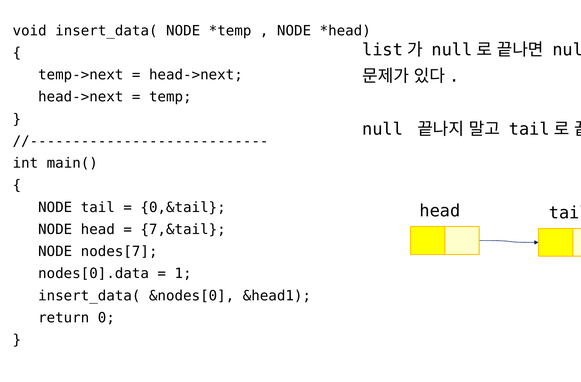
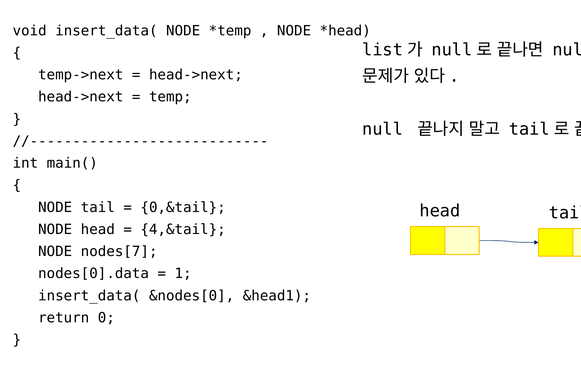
7,&tail: 7,&tail -> 4,&tail (183, 229)
